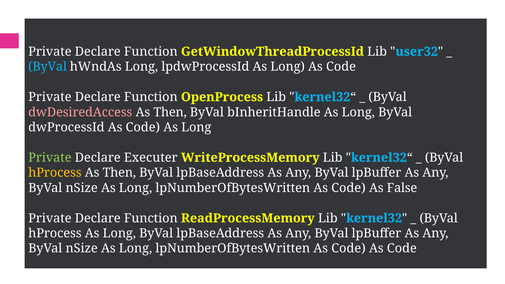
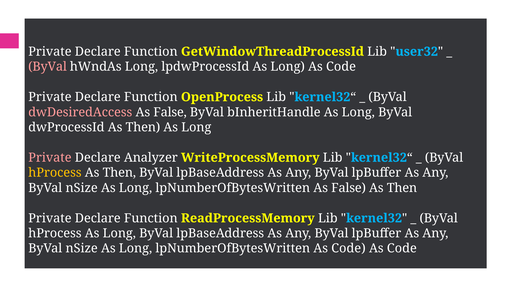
ByVal colour: light blue -> pink (48, 67)
Then: Then -> False (170, 112)
dwProcessId As Code: Code -> Then (143, 127)
Private colour: light green -> pink (50, 158)
Executer: Executer -> Analyzer (151, 158)
Code: Code -> False (349, 188)
False: False -> Then (402, 188)
